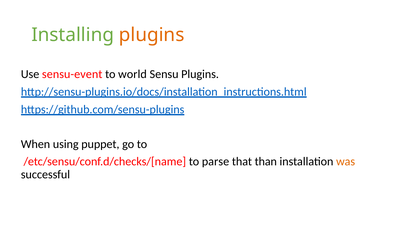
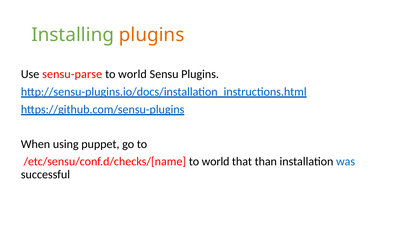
sensu-event: sensu-event -> sensu-parse (72, 74)
/etc/sensu/conf.d/checks/[name to parse: parse -> world (216, 161)
was colour: orange -> blue (346, 161)
